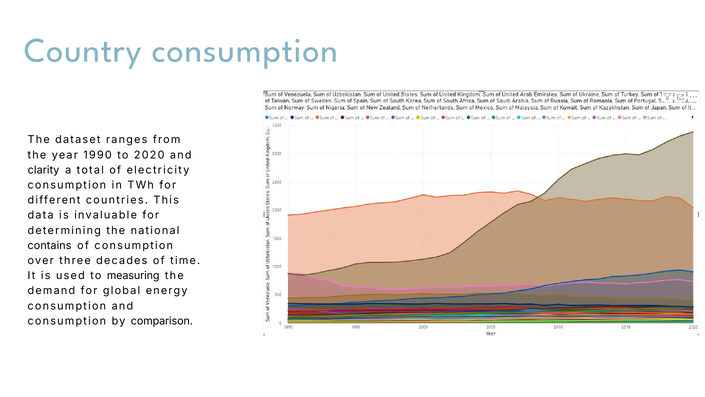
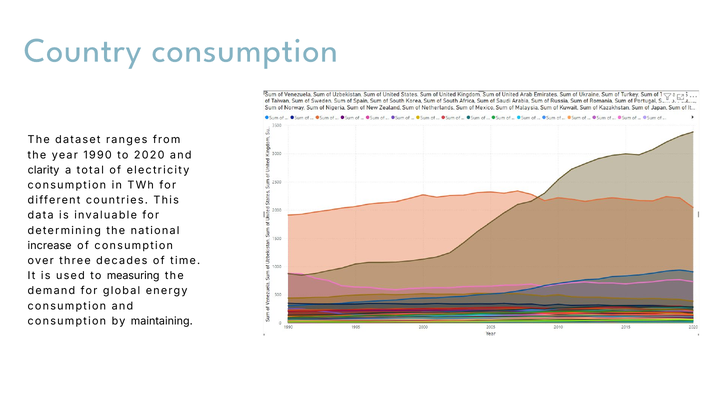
contains: contains -> increase (50, 245)
comparison: comparison -> maintaining (162, 321)
